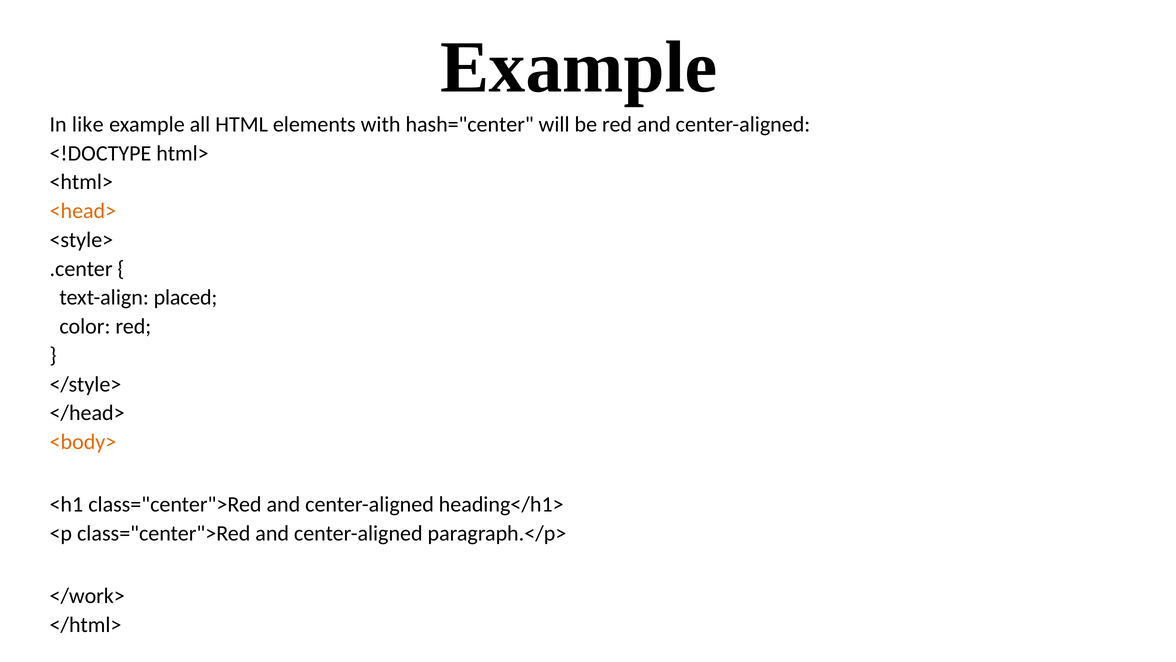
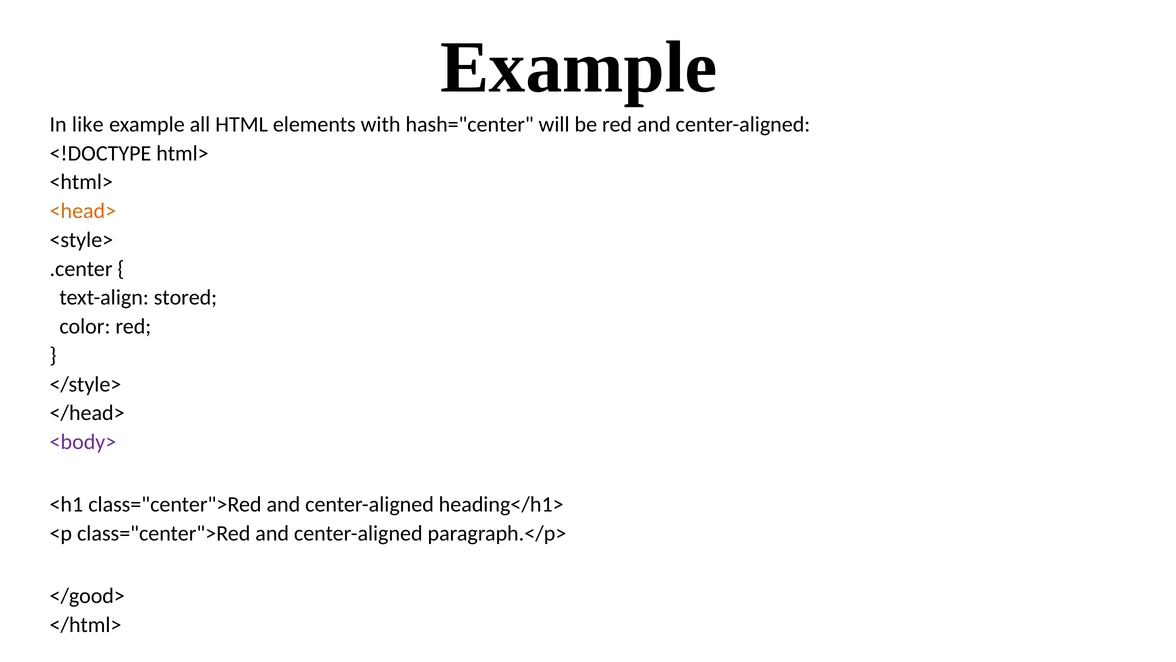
placed: placed -> stored (185, 297)
<body> colour: orange -> purple (83, 442)
</work>: </work> -> </good> (87, 595)
